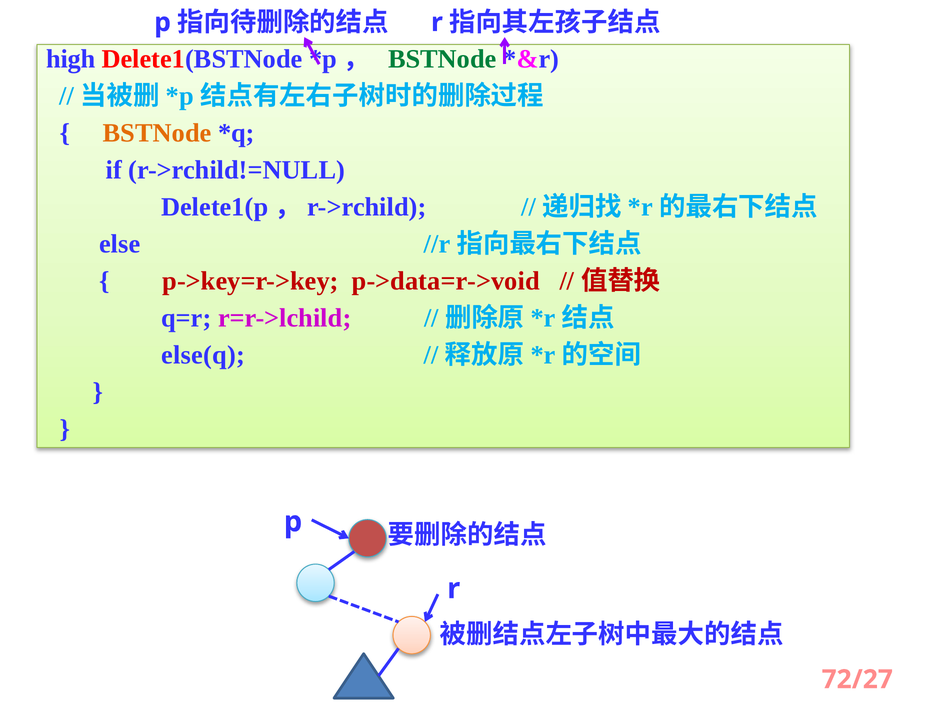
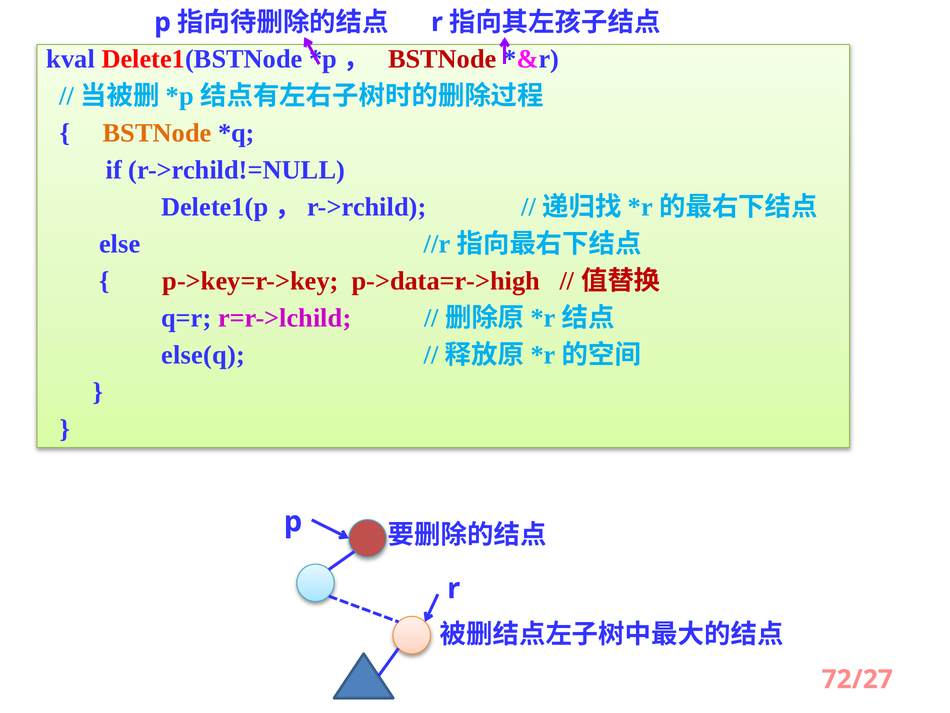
high: high -> kval (71, 59)
BSTNode colour: green -> red (442, 59)
p->data=r->void: p->data=r->void -> p->data=r->high (446, 281)
